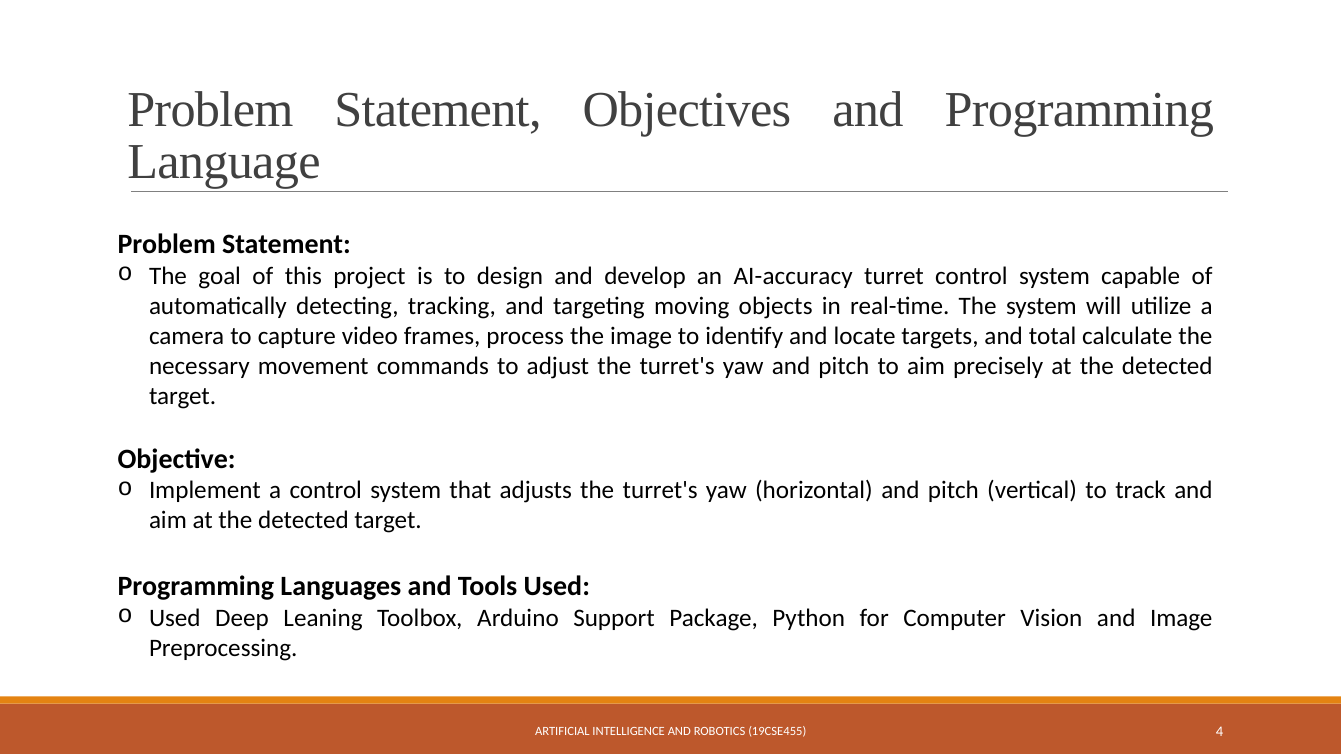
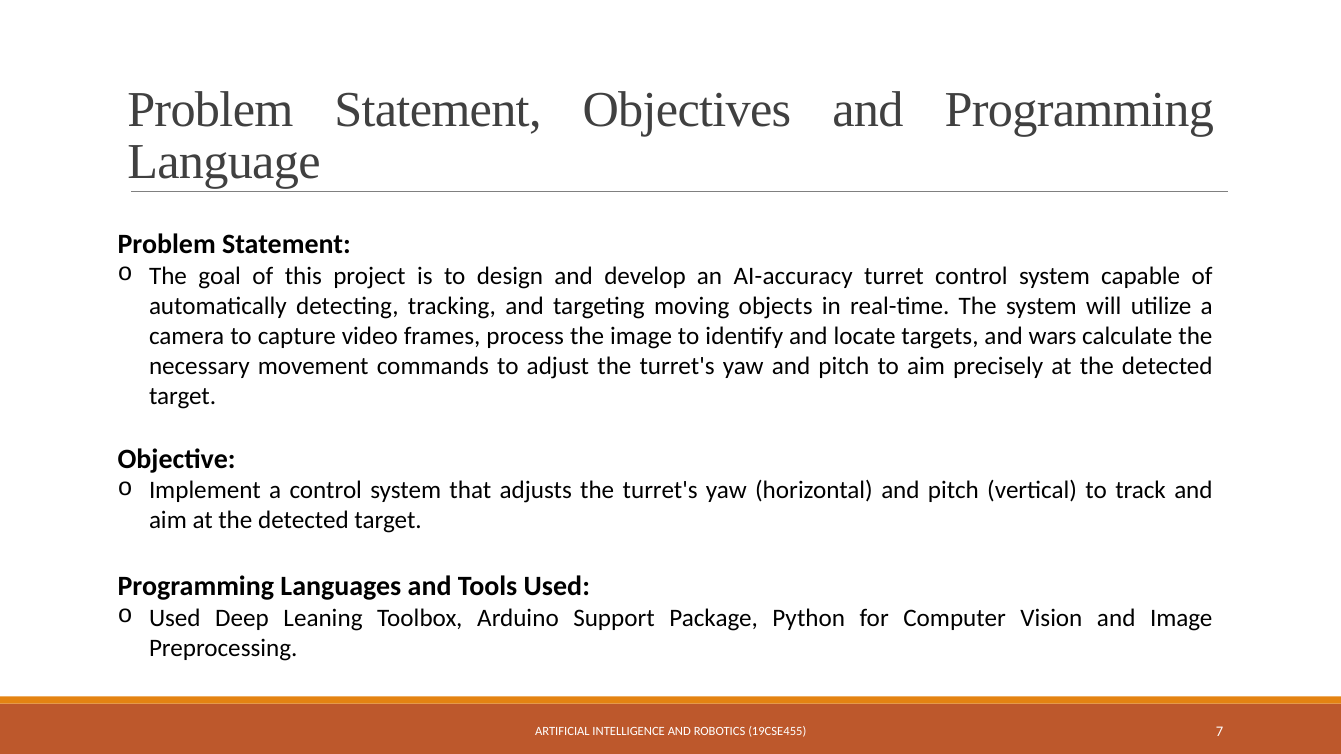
total: total -> wars (1053, 336)
4: 4 -> 7 (1220, 731)
